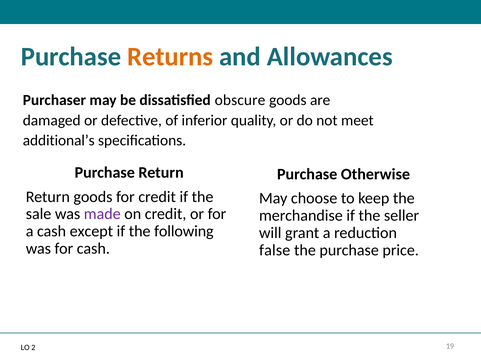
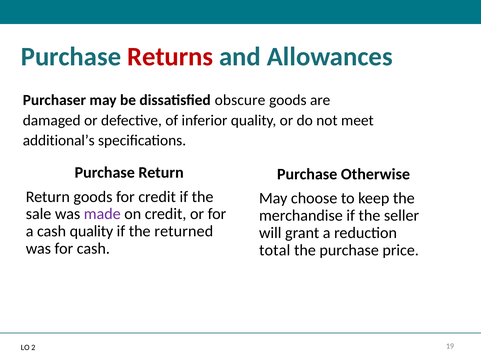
Returns colour: orange -> red (170, 57)
cash except: except -> quality (91, 231)
following: following -> returned (184, 231)
false: false -> total (275, 250)
